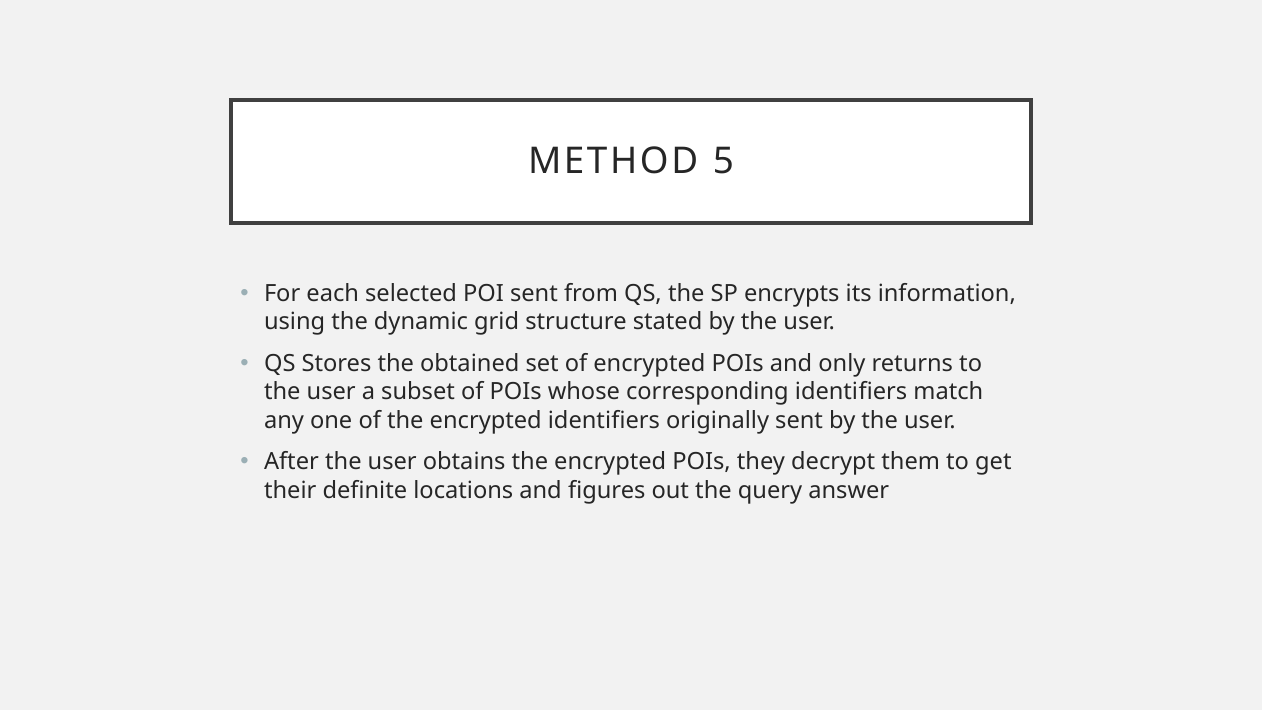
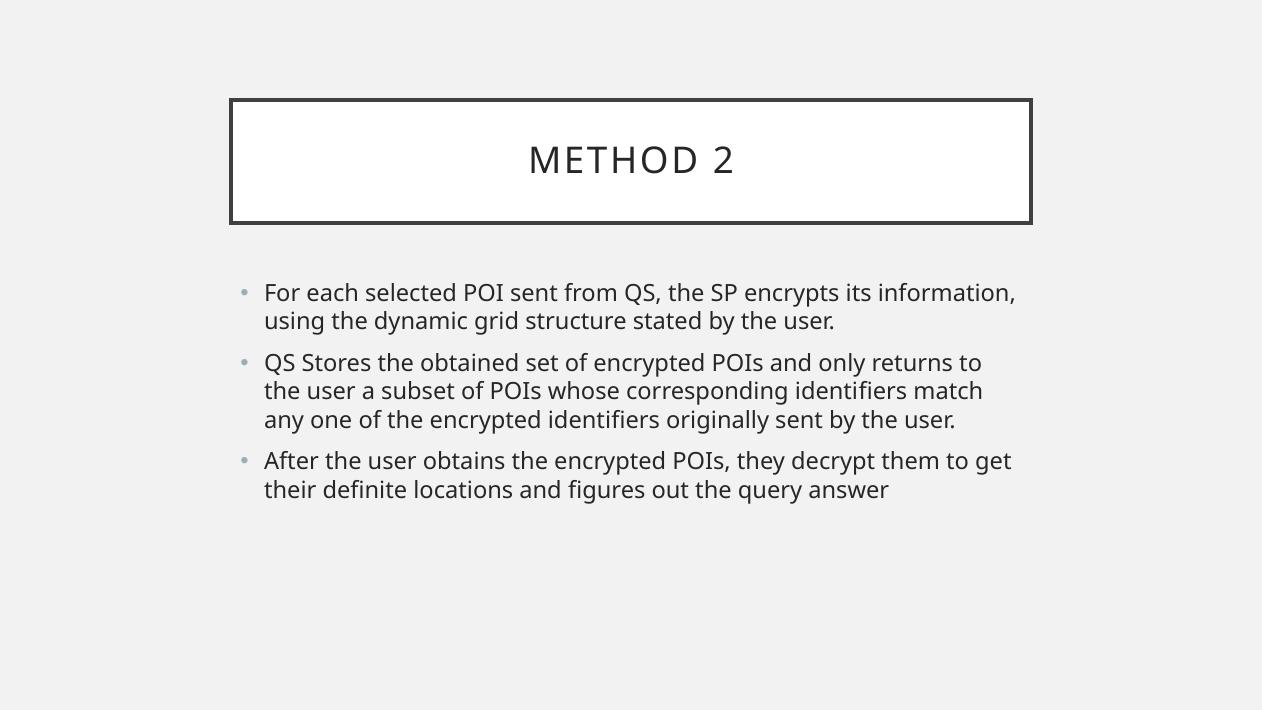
5: 5 -> 2 (723, 161)
